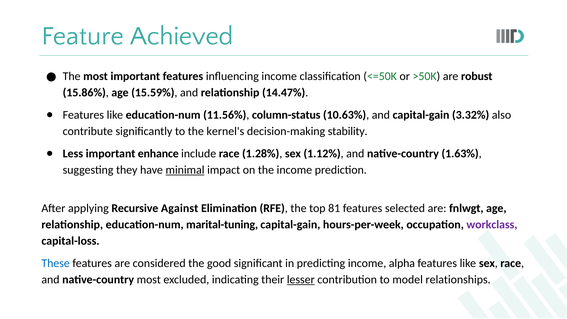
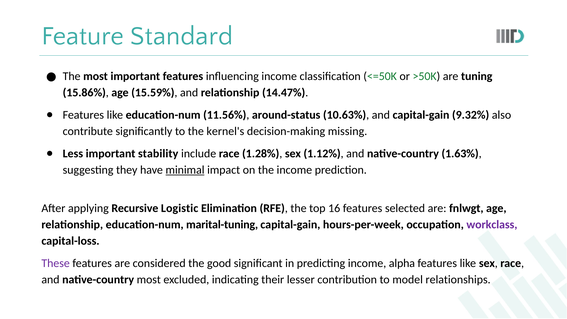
Achieved: Achieved -> Standard (182, 36)
robust: robust -> tuning (477, 76)
column-status: column-status -> around-status (286, 115)
3.32%: 3.32% -> 9.32% (471, 115)
stability: stability -> missing (348, 131)
enhance: enhance -> stability (158, 153)
Against: Against -> Logistic (180, 208)
81: 81 -> 16 (334, 208)
These colour: blue -> purple (56, 263)
lesser underline: present -> none (301, 279)
